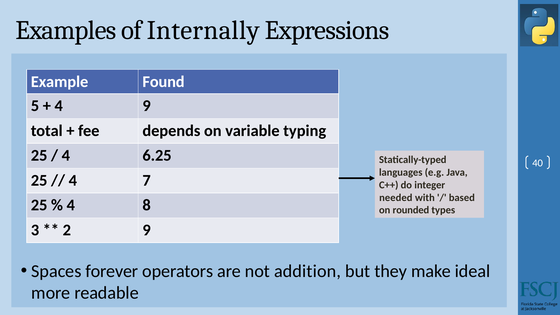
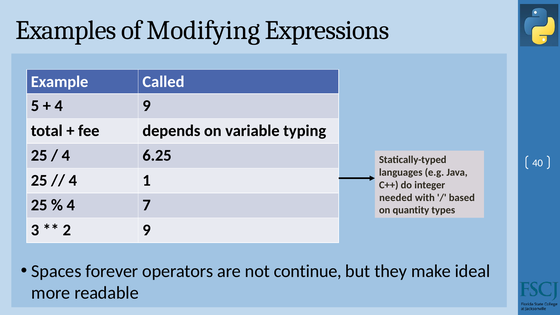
Internally: Internally -> Modifying (203, 30)
Found: Found -> Called (163, 82)
7: 7 -> 1 (147, 180)
8: 8 -> 7 (147, 205)
rounded: rounded -> quantity (411, 210)
addition: addition -> continue (308, 271)
